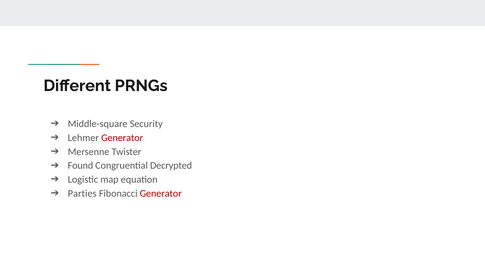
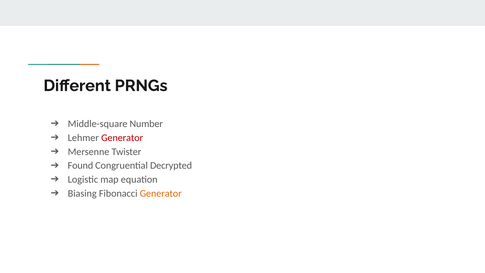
Security: Security -> Number (146, 124)
Parties: Parties -> Biasing (82, 193)
Generator colour: red -> orange (161, 193)
